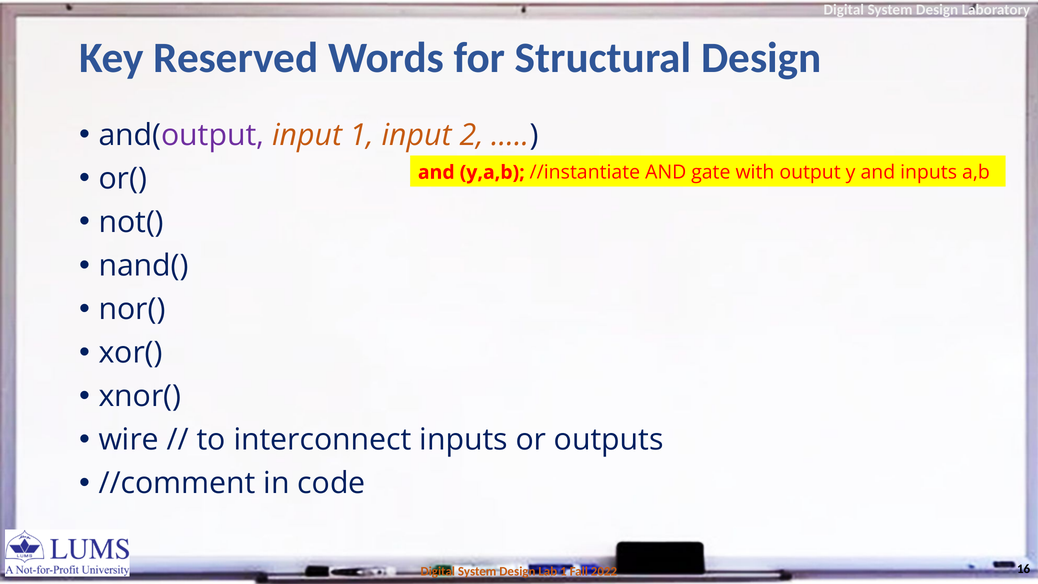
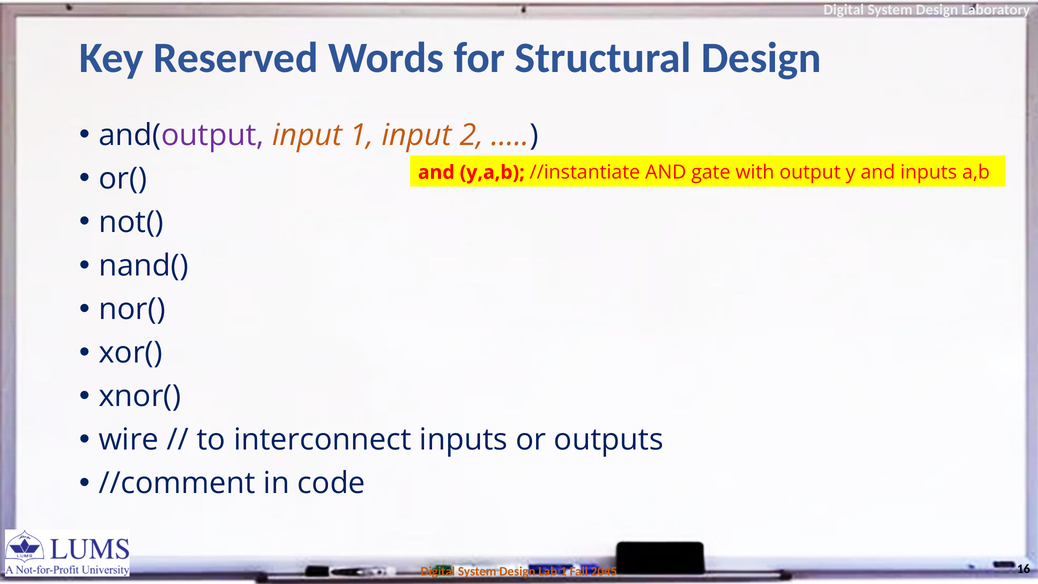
2022: 2022 -> 2045 (604, 571)
